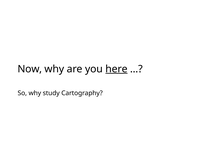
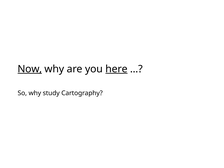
Now underline: none -> present (30, 69)
